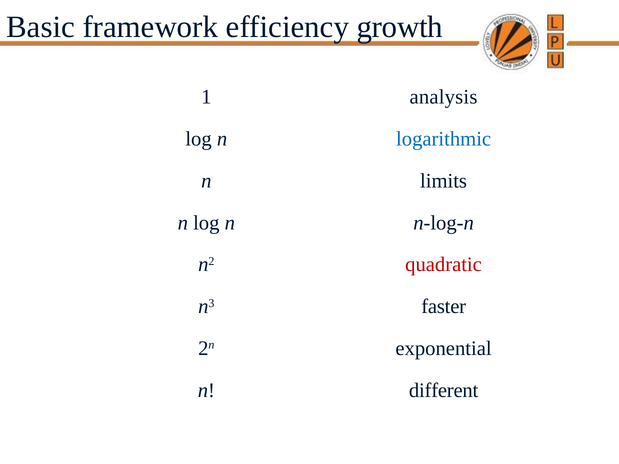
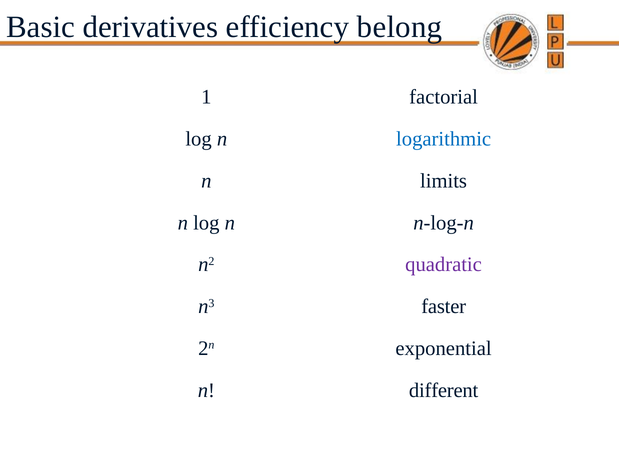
framework: framework -> derivatives (150, 27)
growth: growth -> belong (400, 27)
analysis: analysis -> factorial (444, 97)
quadratic colour: red -> purple (444, 265)
